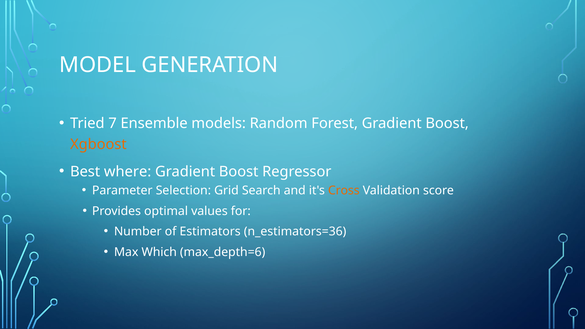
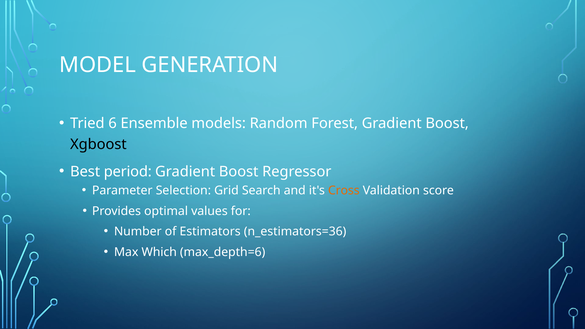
7: 7 -> 6 (113, 123)
Xgboost colour: orange -> black (98, 145)
where: where -> period (128, 172)
